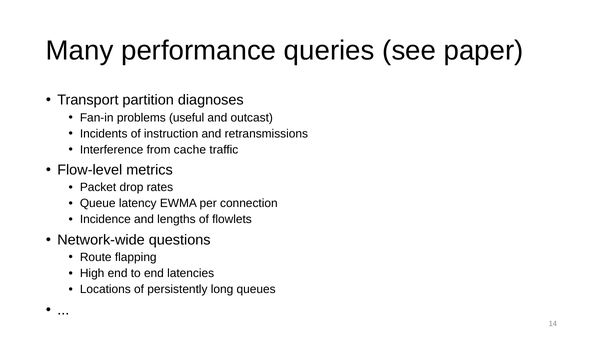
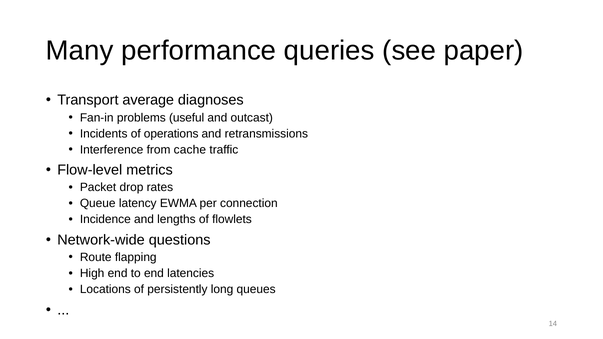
partition: partition -> average (148, 100)
instruction: instruction -> operations (171, 134)
